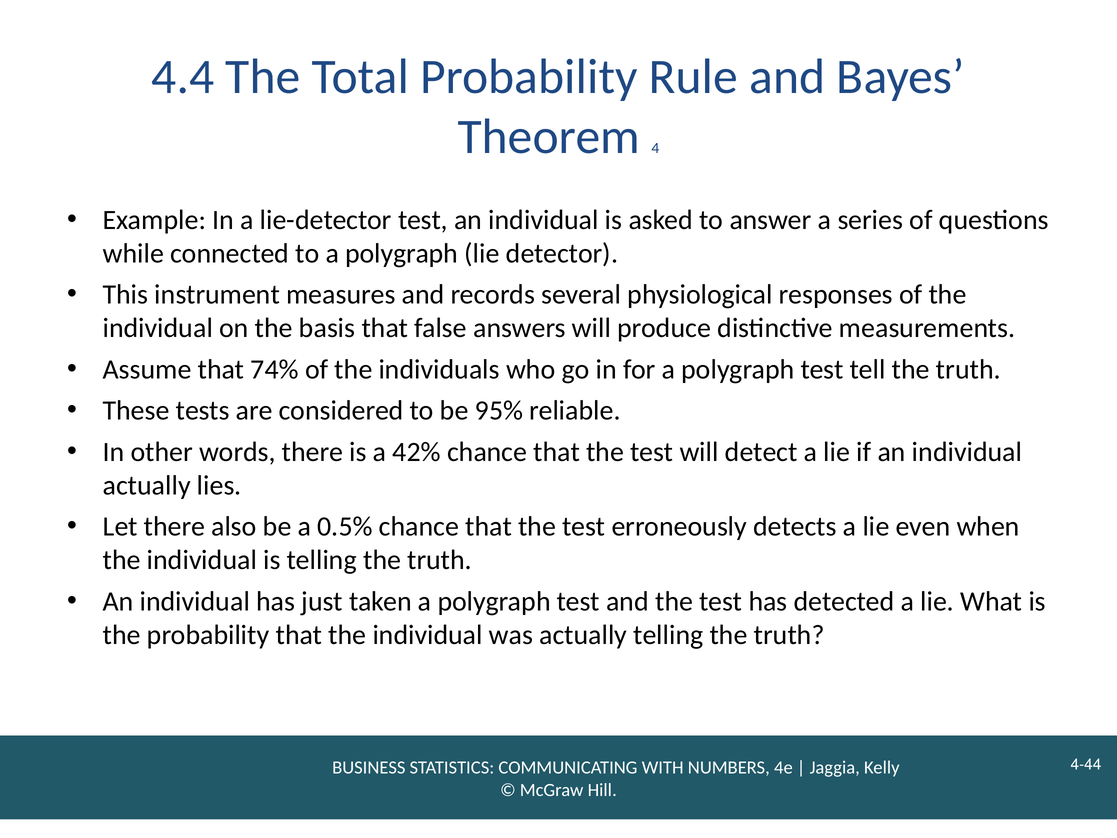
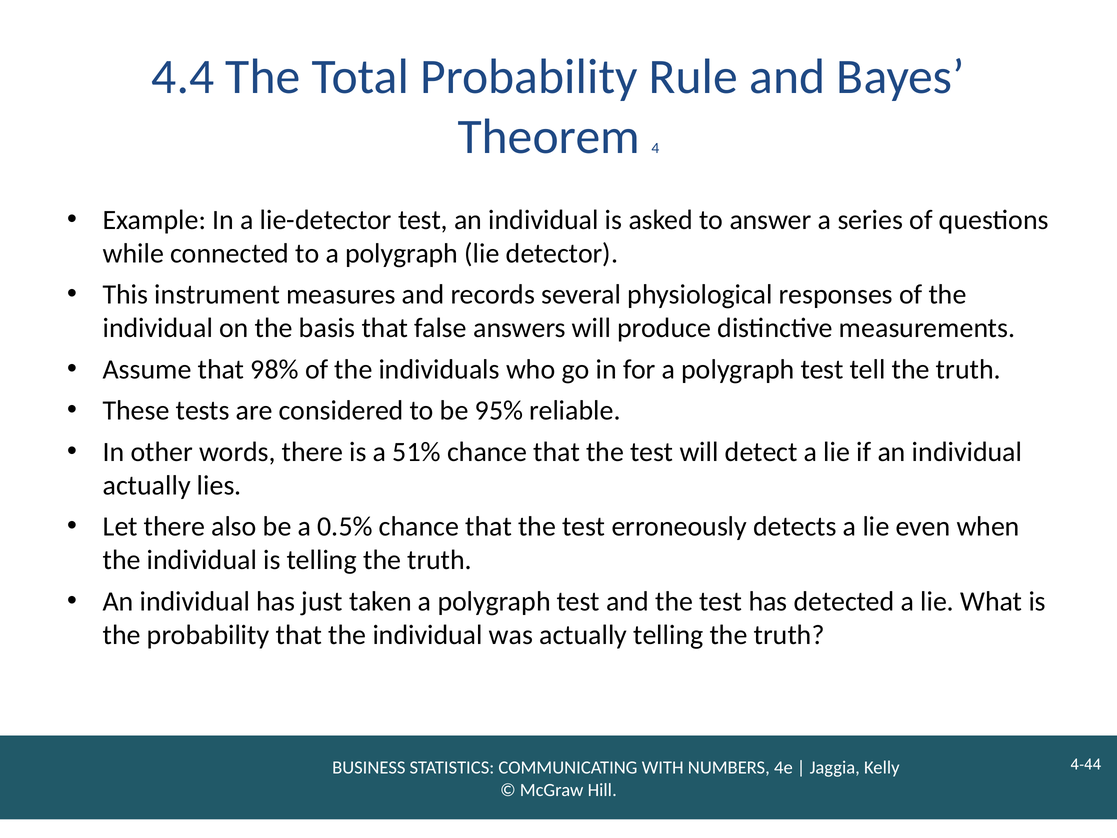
74%: 74% -> 98% (275, 369)
42%: 42% -> 51% (417, 452)
